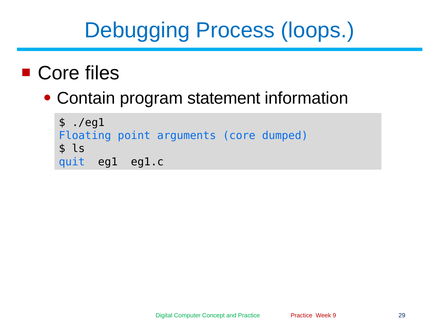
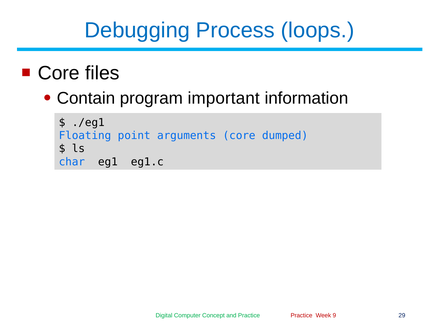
statement: statement -> important (224, 98)
quit: quit -> char (72, 162)
